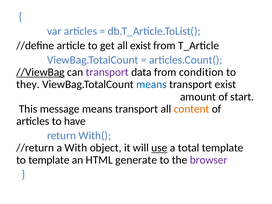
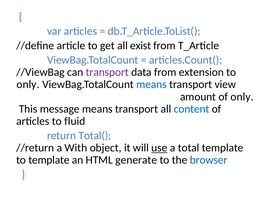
//ViewBag underline: present -> none (40, 72)
condition: condition -> extension (201, 72)
they: they -> only (28, 84)
transport exist: exist -> view (225, 84)
of start: start -> only (242, 97)
content colour: orange -> blue (192, 109)
have: have -> fluid (75, 121)
With(: With( -> Total( (95, 136)
browser colour: purple -> blue (209, 160)
